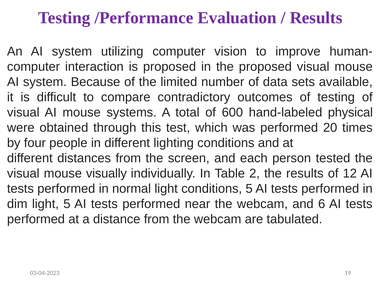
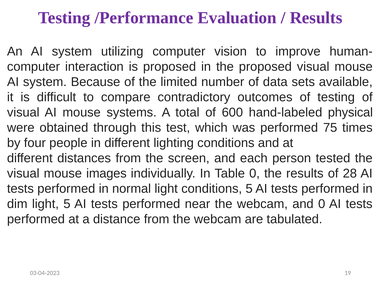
20: 20 -> 75 (330, 128)
visually: visually -> images (106, 173)
Table 2: 2 -> 0 (255, 173)
12: 12 -> 28 (350, 173)
and 6: 6 -> 0 (322, 204)
